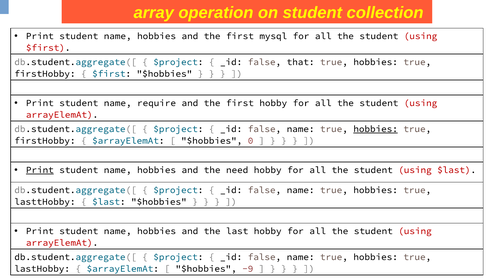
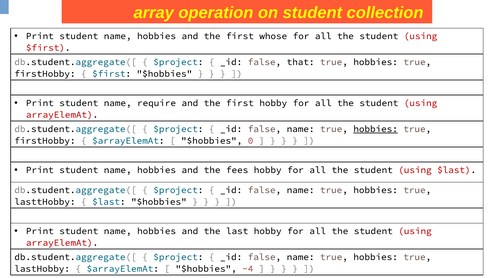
mysql: mysql -> whose (273, 36)
Print underline: present -> none (40, 170)
need: need -> fees (237, 170)
-9: -9 -> -4 (248, 269)
